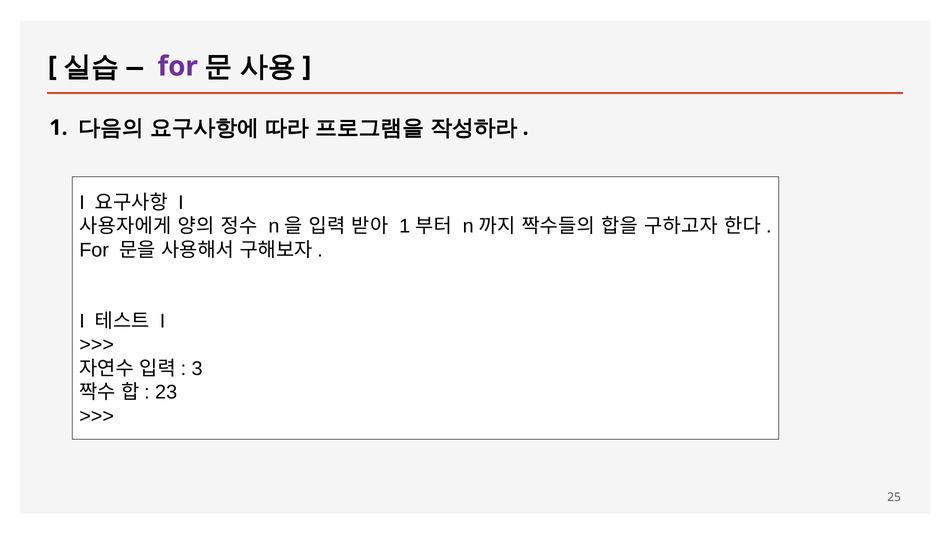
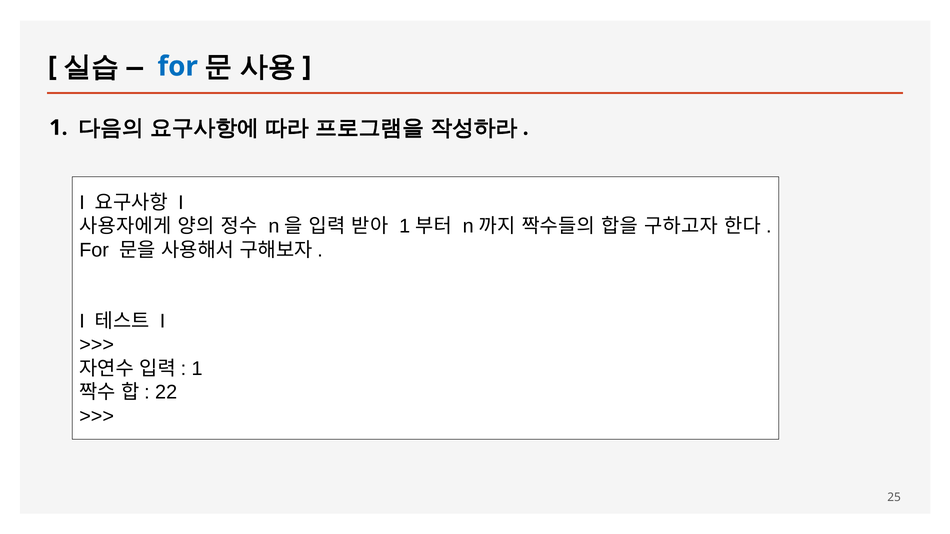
for colour: purple -> blue (178, 67)
3: 3 -> 1 (197, 369)
23: 23 -> 22 (166, 393)
